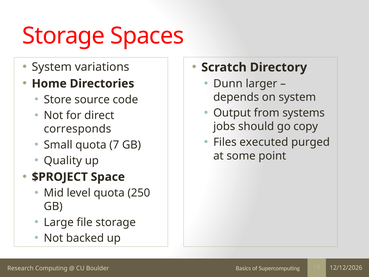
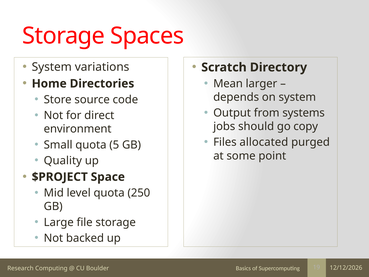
Dunn: Dunn -> Mean (228, 84)
corresponds: corresponds -> environment (78, 129)
executed: executed -> allocated (264, 142)
7: 7 -> 5 (114, 145)
